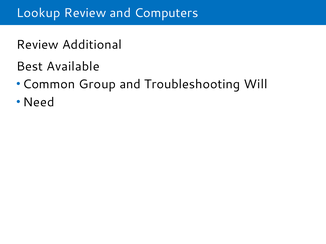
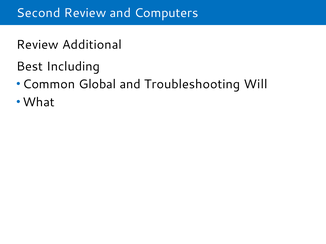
Lookup: Lookup -> Second (38, 13)
Available: Available -> Including (73, 67)
Group: Group -> Global (97, 84)
Need: Need -> What (39, 102)
